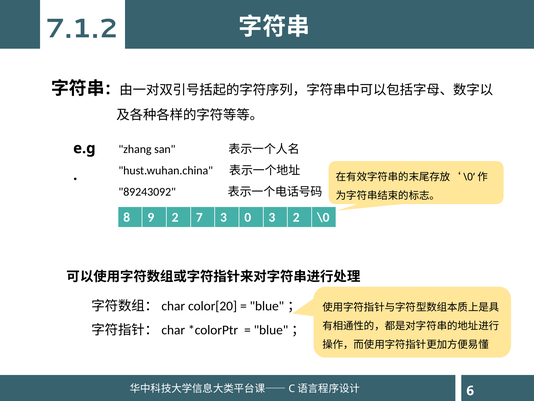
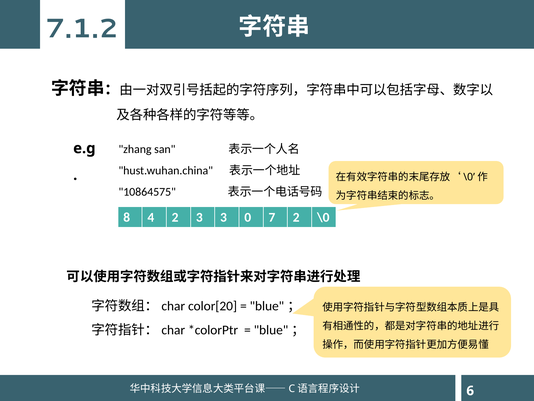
89243092: 89243092 -> 10864575 (147, 192)
9: 9 -> 4 (151, 217)
2 7: 7 -> 3 (199, 217)
0 3: 3 -> 7 (272, 217)
